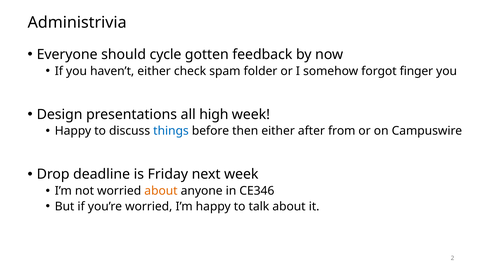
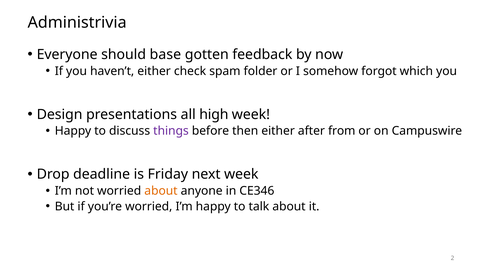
cycle: cycle -> base (165, 55)
finger: finger -> which (416, 71)
things colour: blue -> purple (171, 131)
